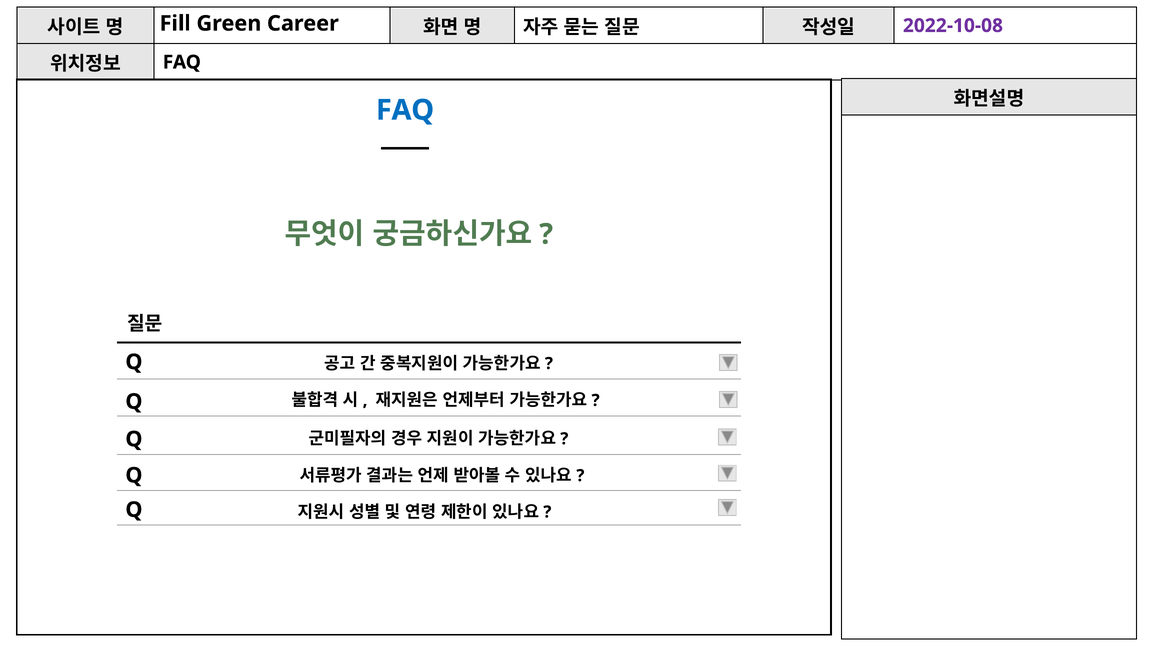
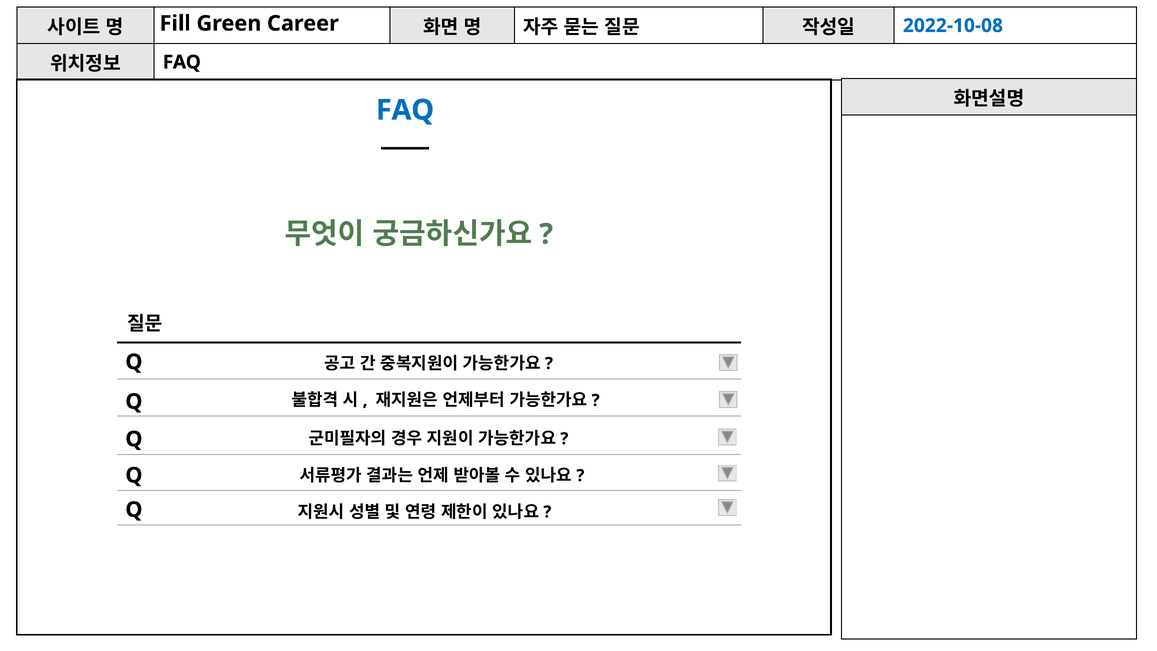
2022-10-08 colour: purple -> blue (953, 26)
